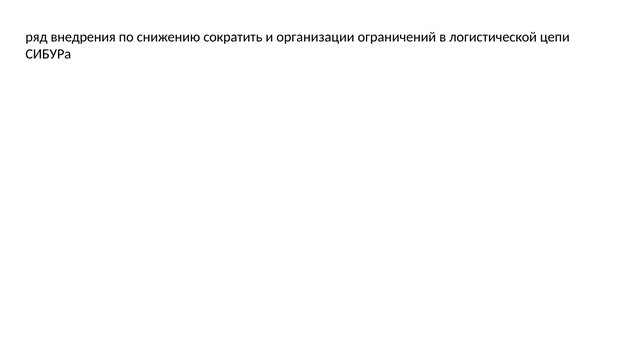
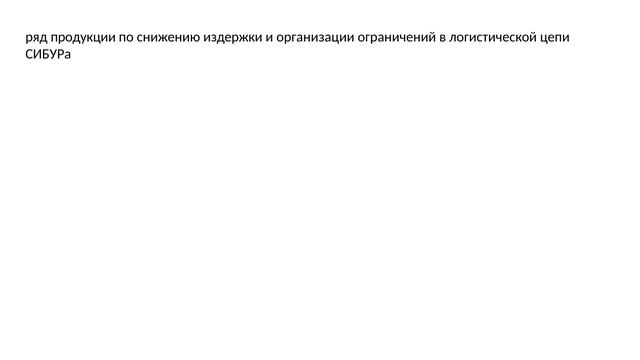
внедрения: внедрения -> продукции (83, 37)
сократить: сократить -> издержки (233, 37)
